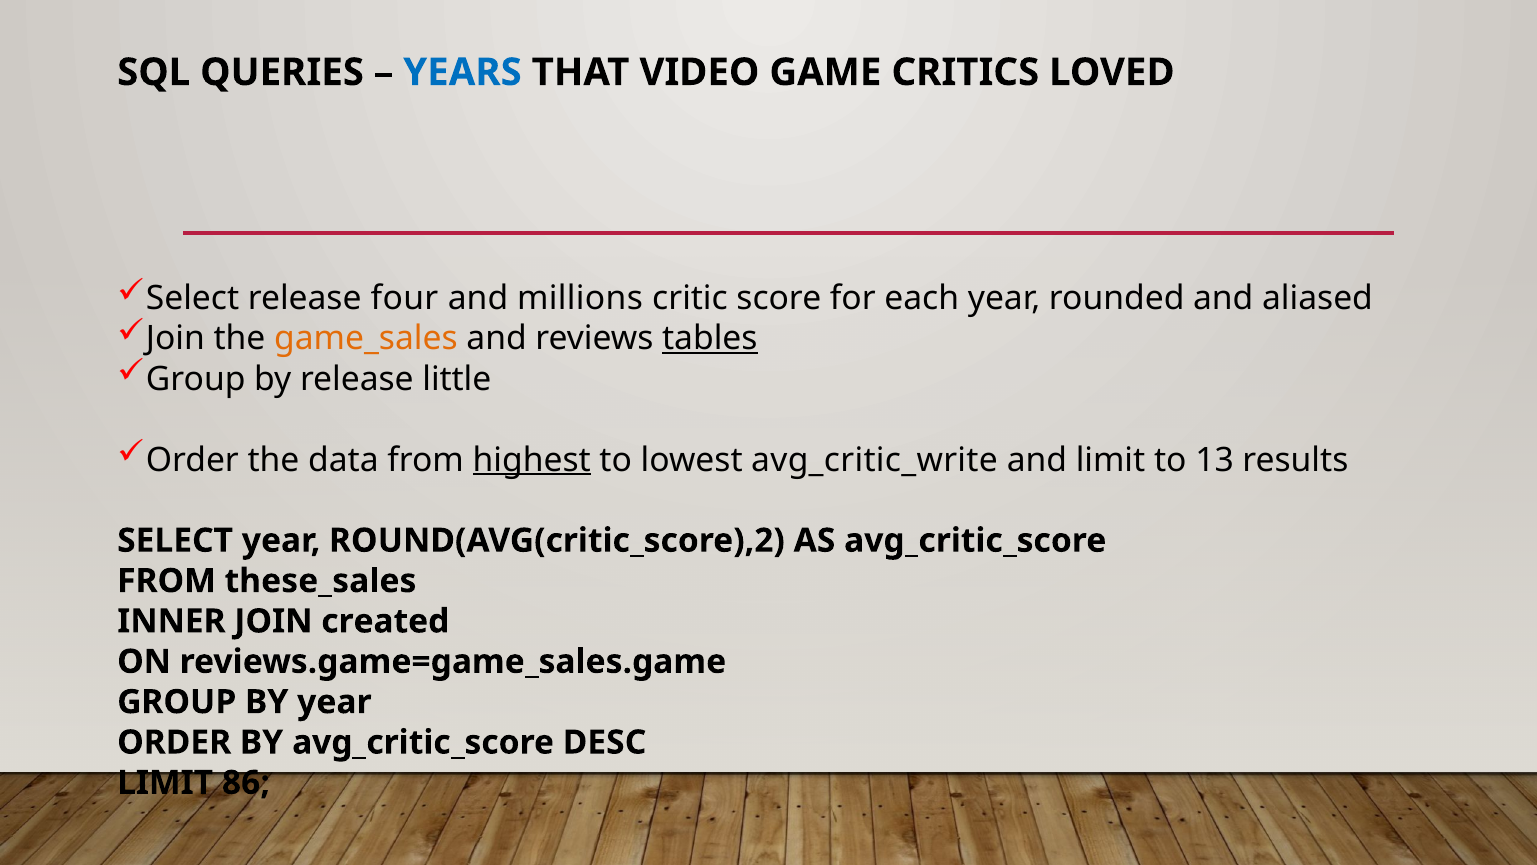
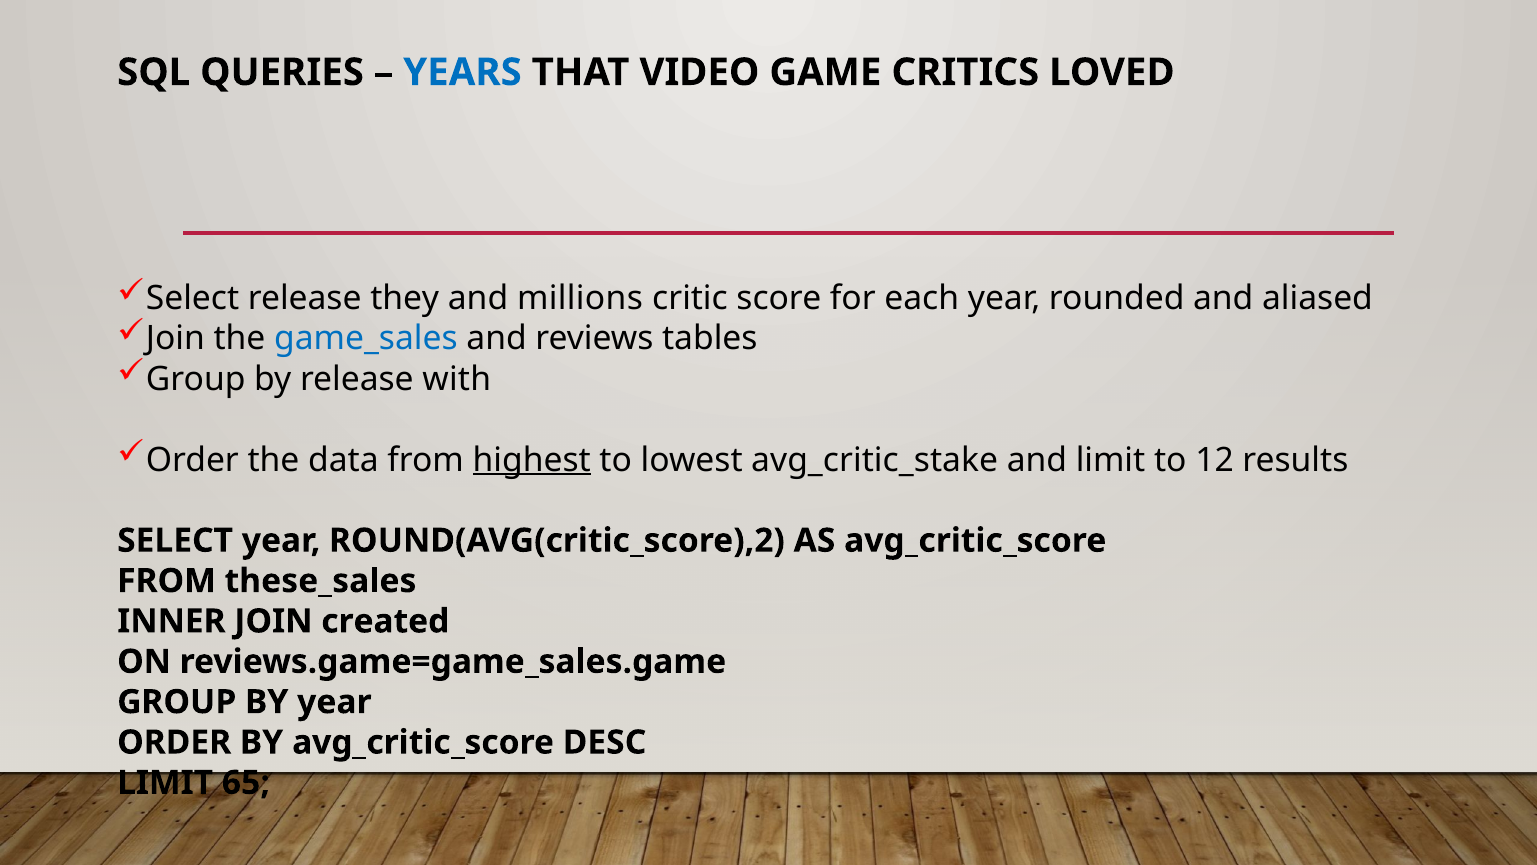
four: four -> they (405, 298)
game_sales colour: orange -> blue (366, 339)
tables underline: present -> none (710, 339)
little: little -> with (457, 379)
avg_critic_write: avg_critic_write -> avg_critic_stake (875, 460)
13: 13 -> 12 (1215, 460)
86: 86 -> 65 (246, 782)
